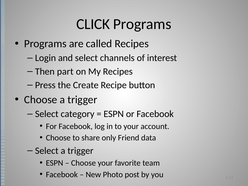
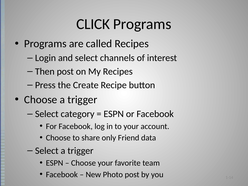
Then part: part -> post (65, 72)
